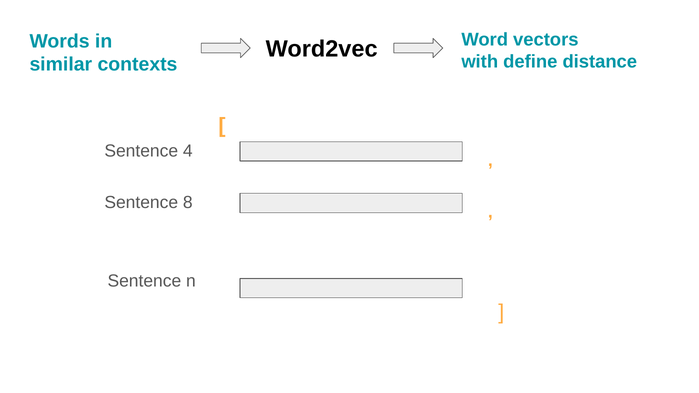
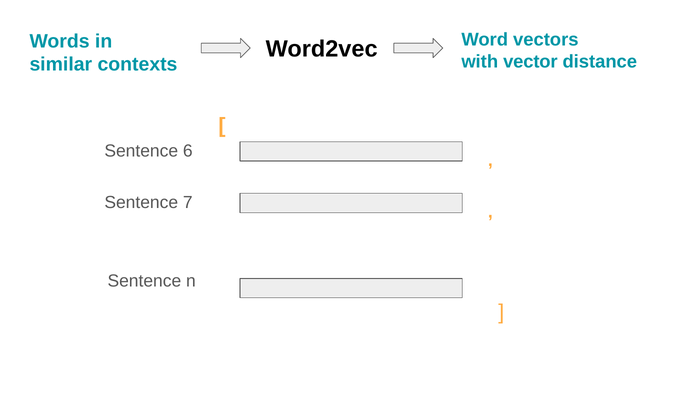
define: define -> vector (530, 62)
4: 4 -> 6 (188, 151)
8: 8 -> 7 (188, 203)
